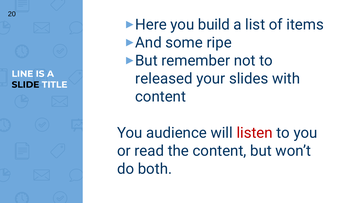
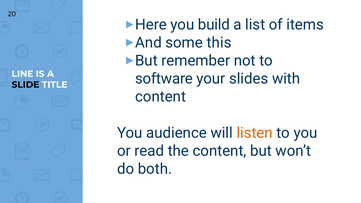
ripe: ripe -> this (219, 43)
released: released -> software (164, 79)
listen colour: red -> orange (255, 133)
